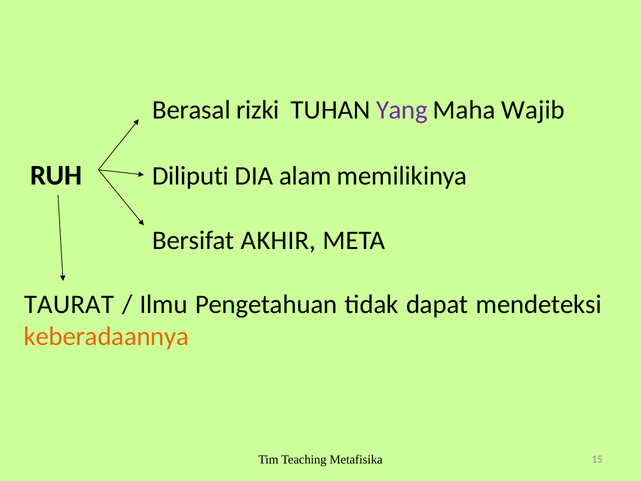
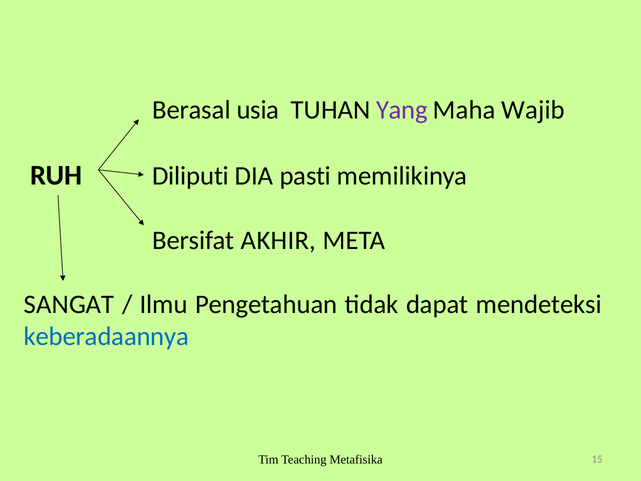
rizki: rizki -> usia (258, 110)
alam: alam -> pasti (305, 176)
TAURAT: TAURAT -> SANGAT (69, 304)
keberadaannya colour: orange -> blue (106, 336)
